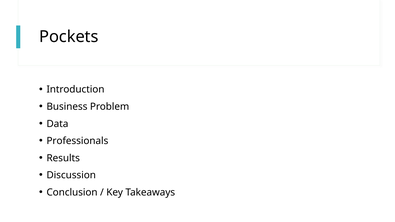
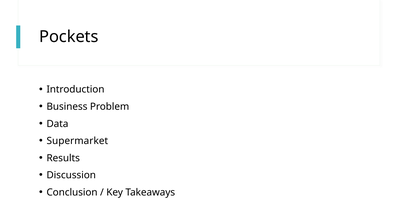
Professionals: Professionals -> Supermarket (77, 141)
